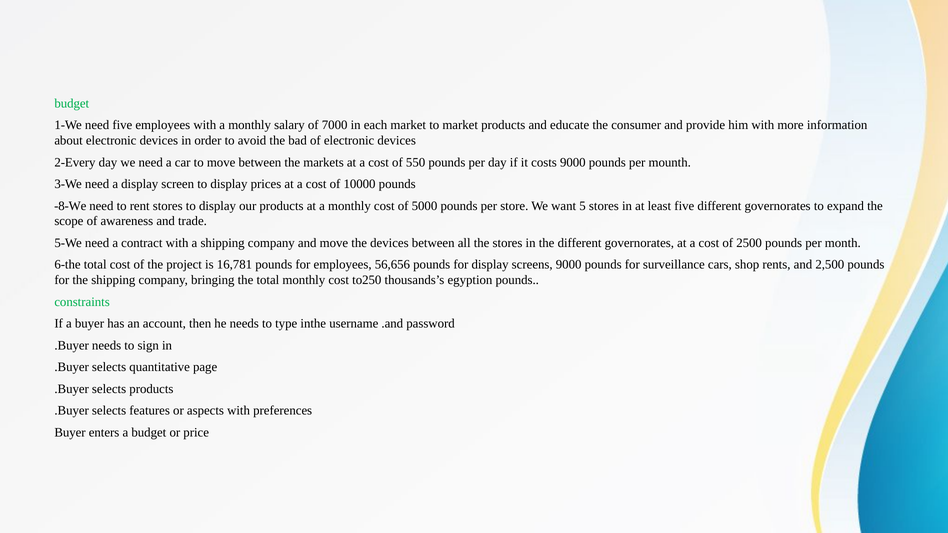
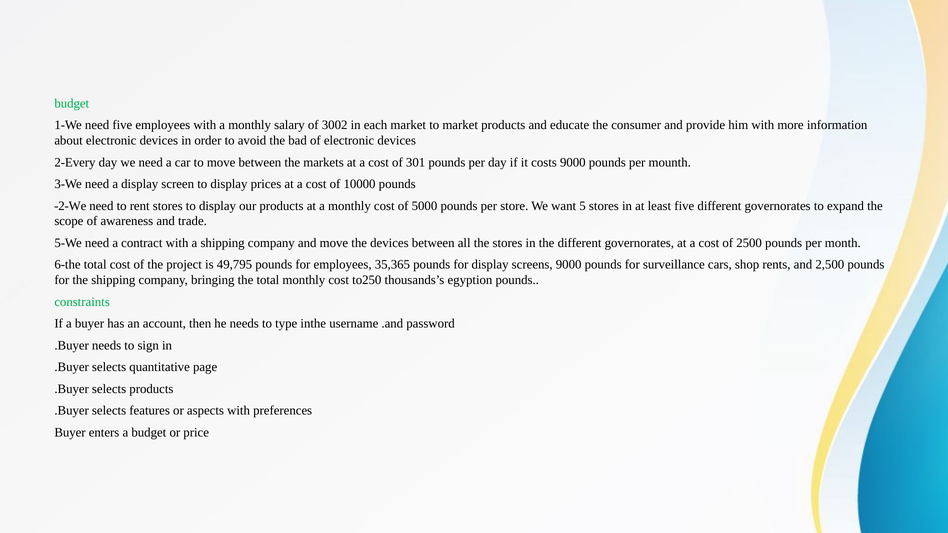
7000: 7000 -> 3002 (335, 125)
550: 550 -> 301 (416, 162)
-8-We: -8-We -> -2-We (70, 206)
16,781: 16,781 -> 49,795 (234, 265)
56,656: 56,656 -> 35,365 (392, 265)
